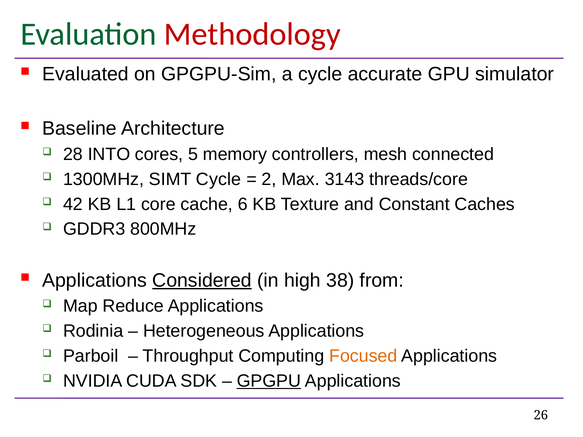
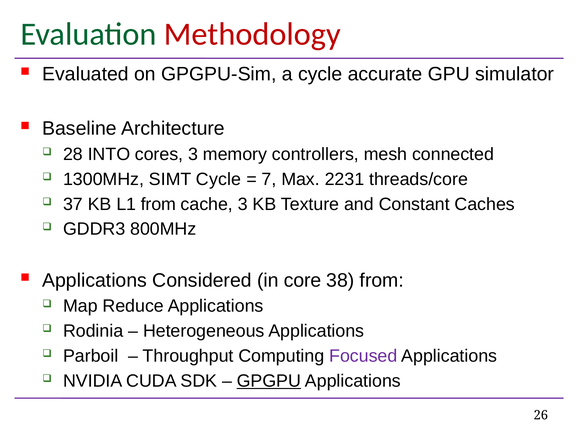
cores 5: 5 -> 3 (193, 154)
2: 2 -> 7 (269, 179)
3143: 3143 -> 2231 (345, 179)
42: 42 -> 37 (73, 204)
L1 core: core -> from (158, 204)
cache 6: 6 -> 3 (243, 204)
Considered underline: present -> none (202, 280)
high: high -> core (303, 280)
Focused colour: orange -> purple (363, 356)
